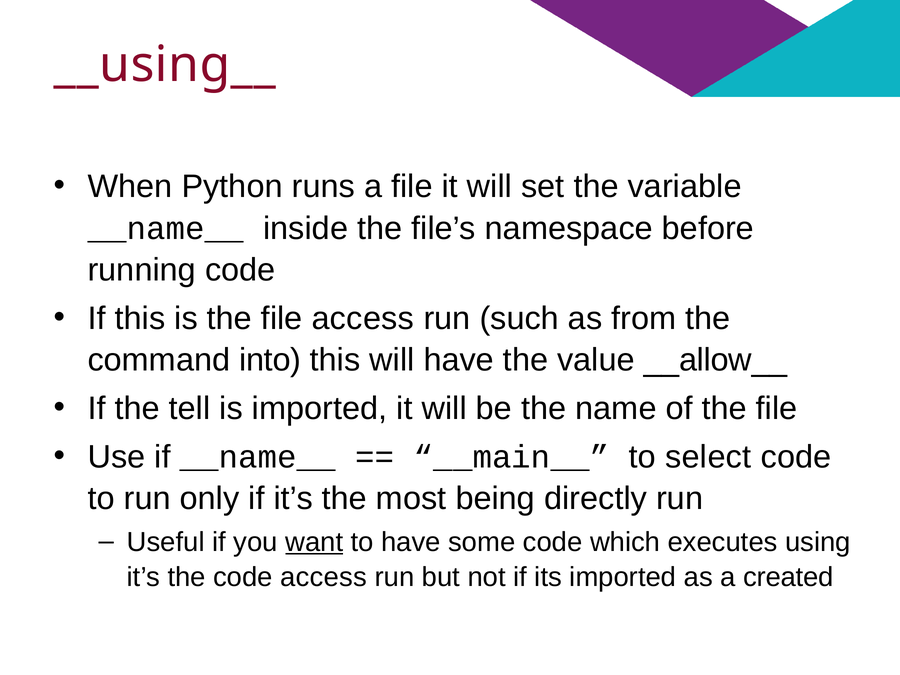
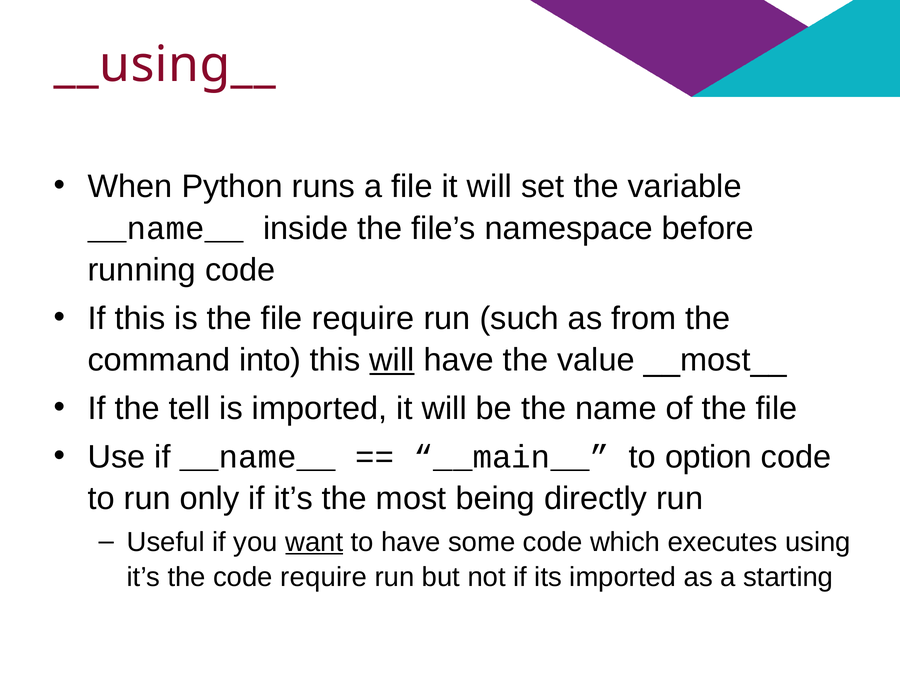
file access: access -> require (363, 318)
will underline: none -> present (392, 360)
__allow__: __allow__ -> __most__ (715, 360)
select: select -> option (709, 457)
code access: access -> require (324, 577)
created: created -> starting (788, 577)
